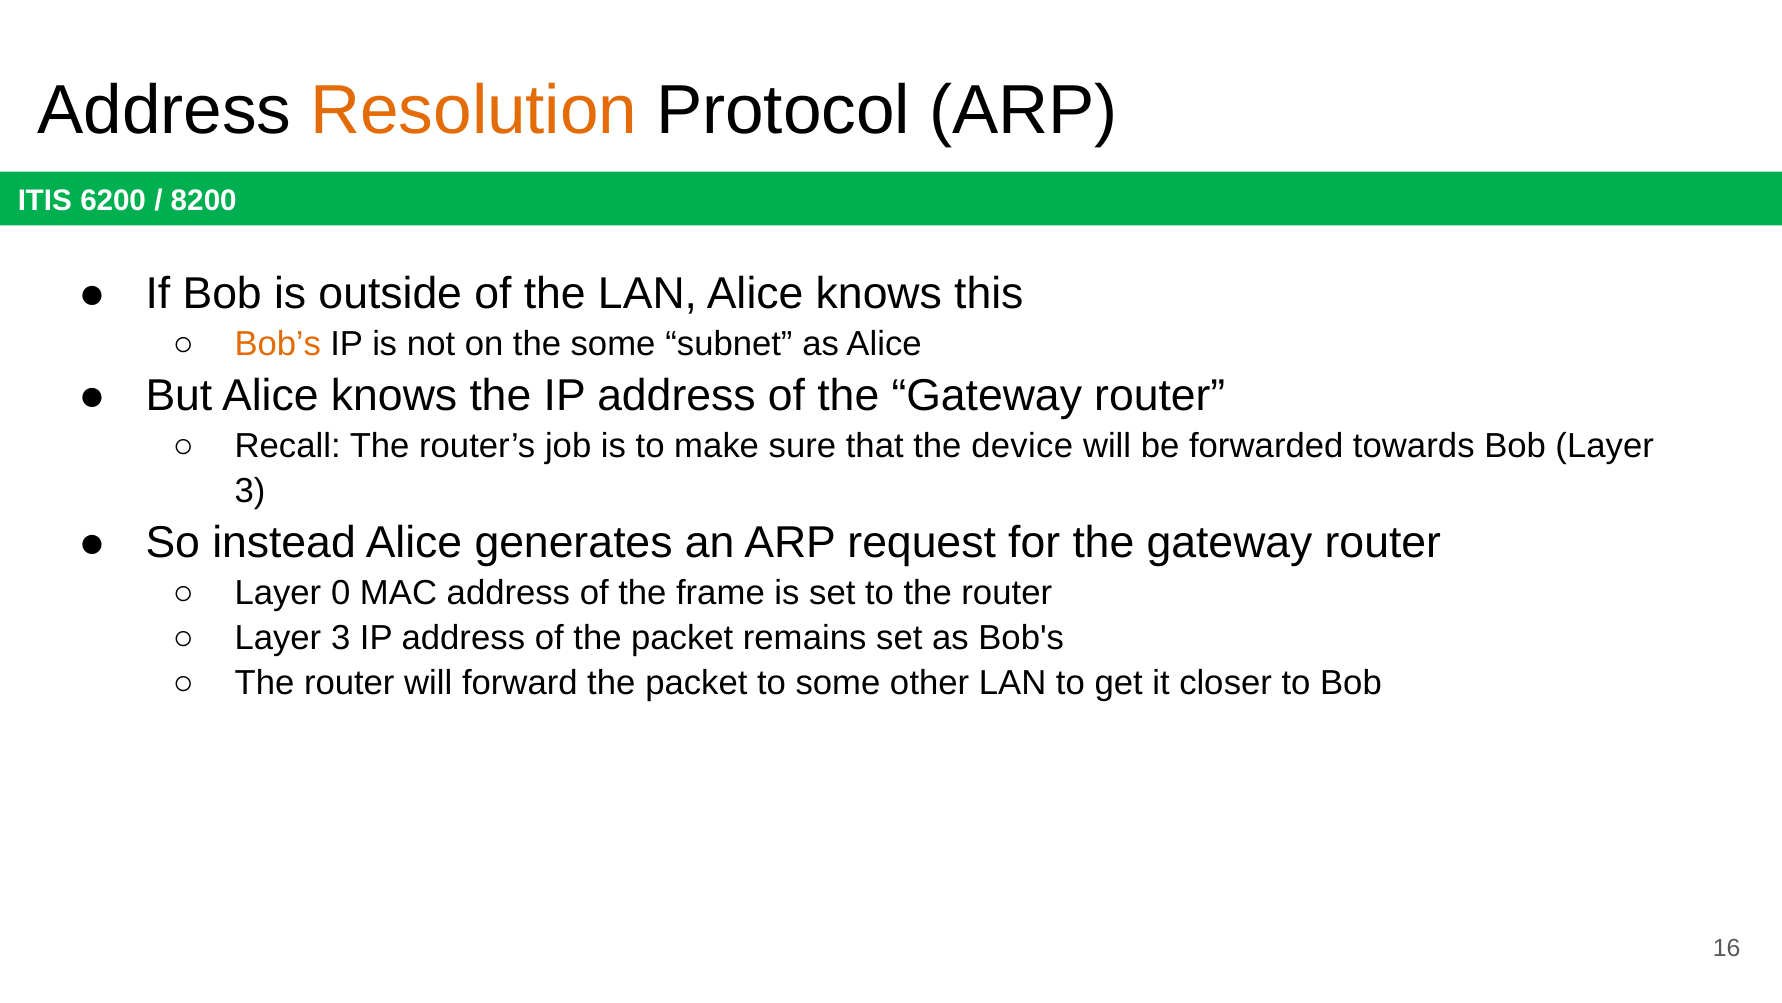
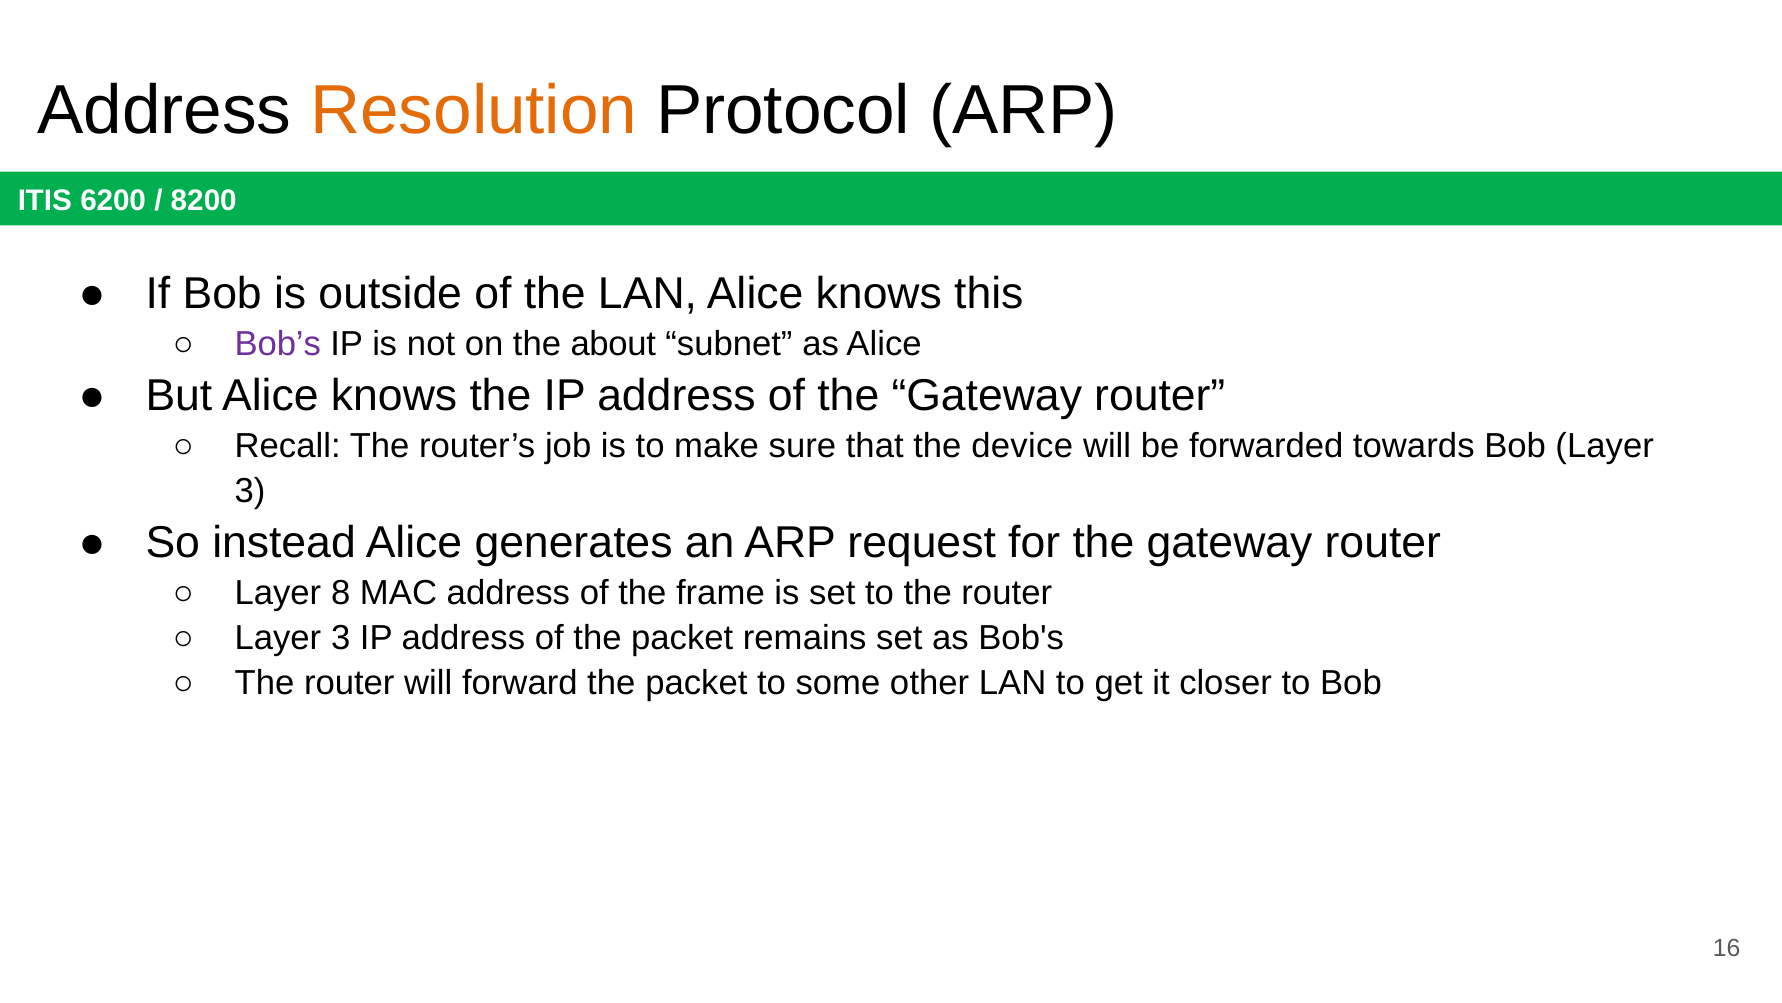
Bob’s colour: orange -> purple (278, 344)
the some: some -> about (613, 344)
0: 0 -> 8 (341, 593)
